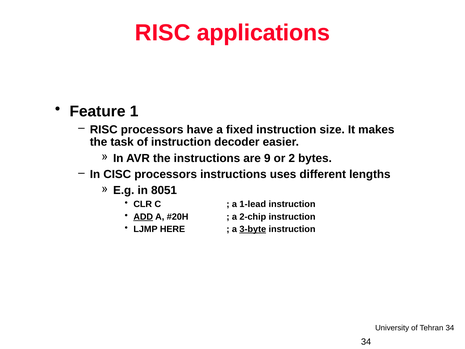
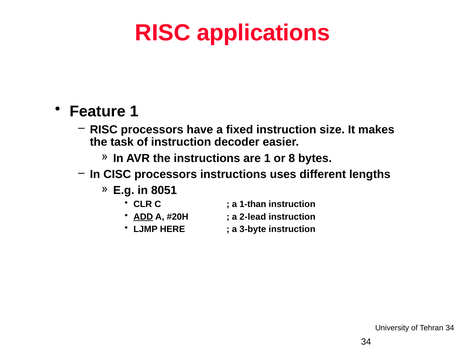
are 9: 9 -> 1 (267, 158)
2: 2 -> 8 (292, 158)
1-lead: 1-lead -> 1-than (253, 204)
2-chip: 2-chip -> 2-lead (253, 217)
3-byte underline: present -> none (253, 229)
